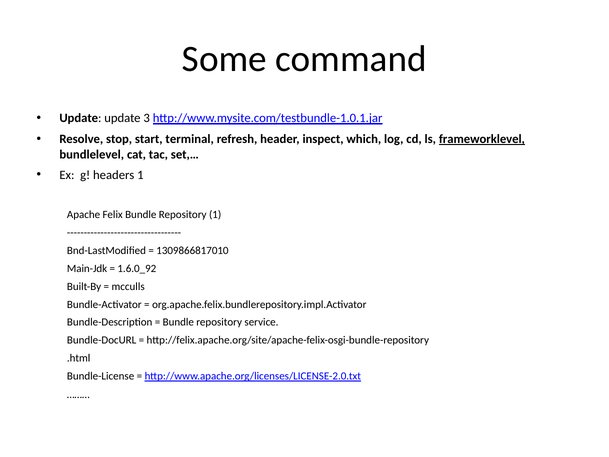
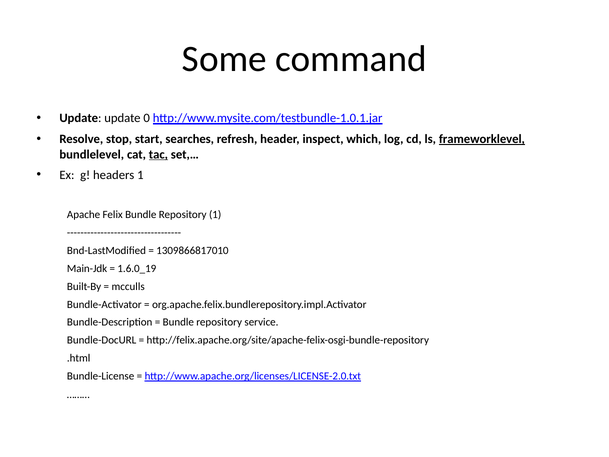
3: 3 -> 0 (147, 118)
terminal: terminal -> searches (190, 139)
tac underline: none -> present (158, 154)
1.6.0_92: 1.6.0_92 -> 1.6.0_19 (137, 268)
